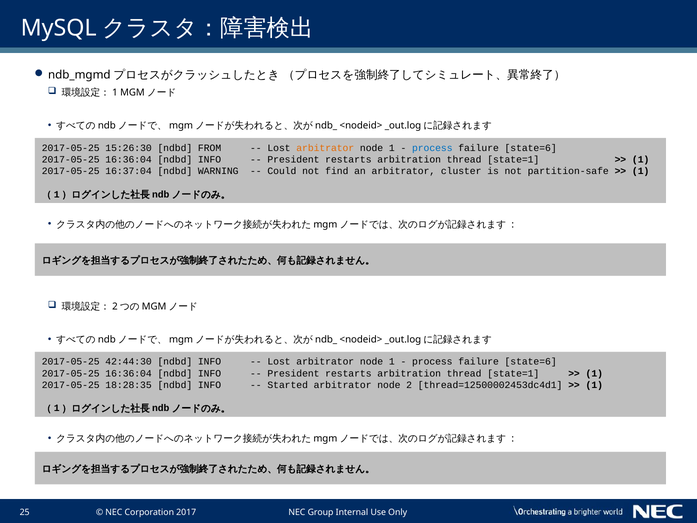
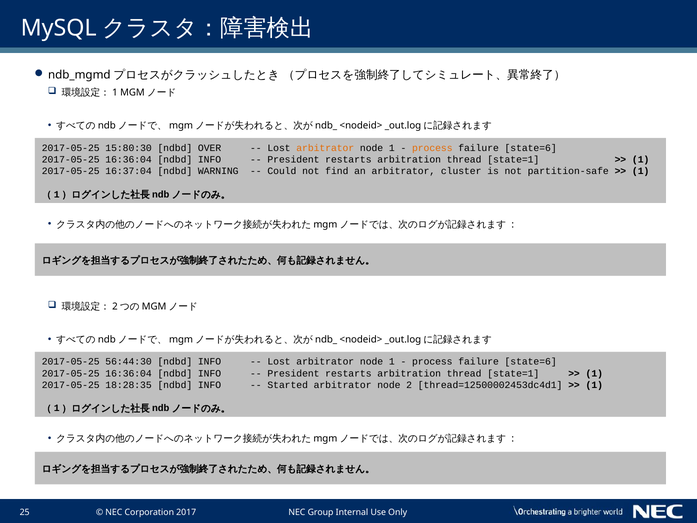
15:26:30: 15:26:30 -> 15:80:30 (129, 148)
FROM: FROM -> OVER (210, 148)
process colour: blue -> orange (432, 148)
42:44:30: 42:44:30 -> 56:44:30 (129, 362)
